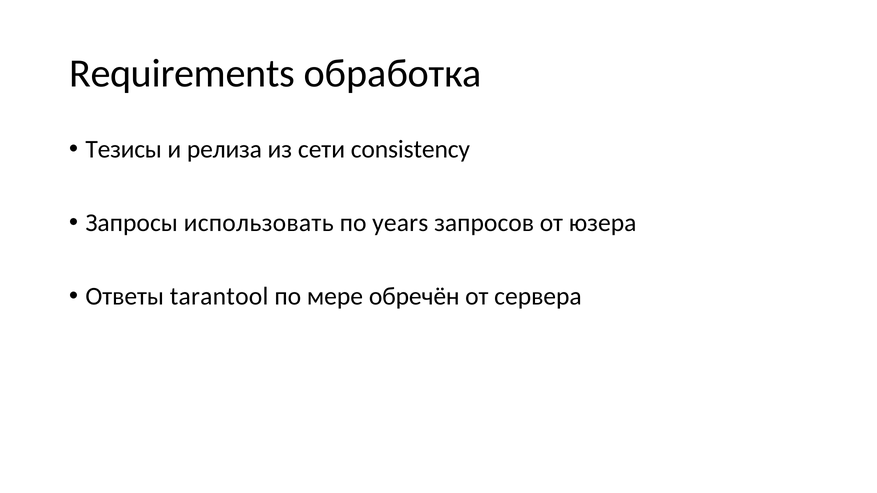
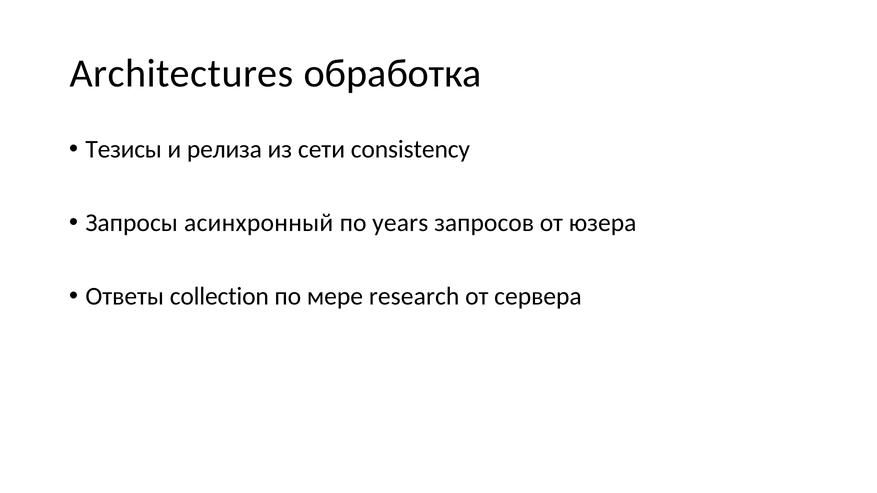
Requirements: Requirements -> Architectures (182, 74)
использовать: использовать -> асинхронный (259, 223)
tarantool: tarantool -> collection (219, 296)
обречён: обречён -> research (414, 296)
